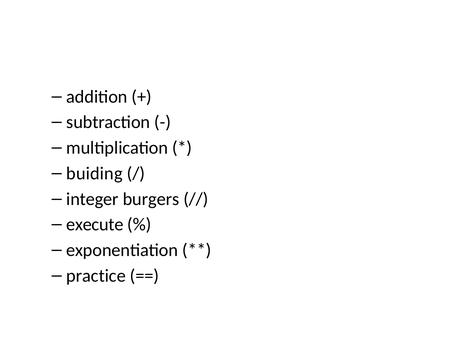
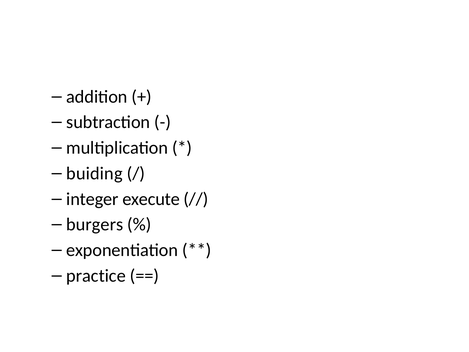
burgers: burgers -> execute (151, 199)
execute: execute -> burgers (95, 224)
